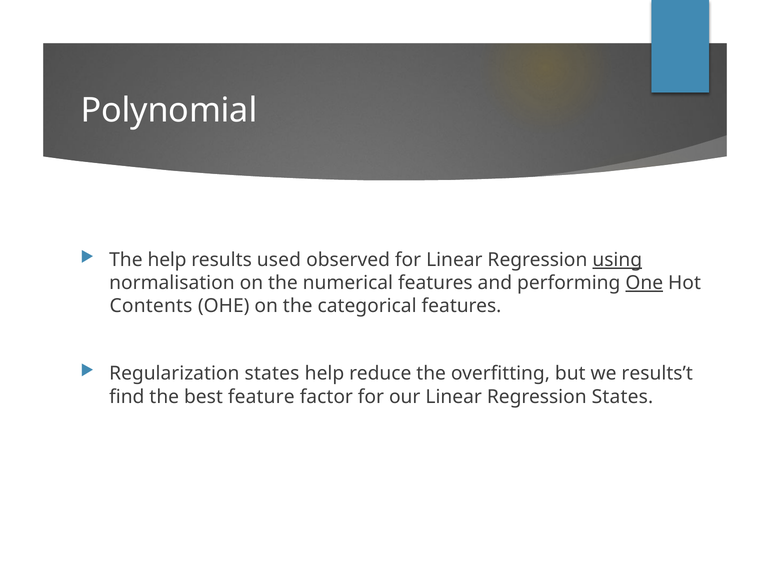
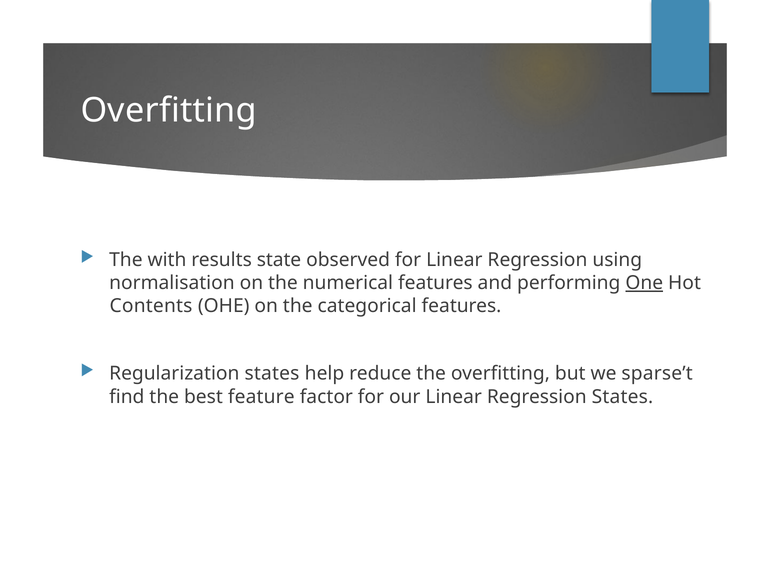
Polynomial: Polynomial -> Overfitting (169, 110)
The help: help -> with (167, 260)
used: used -> state (279, 260)
using underline: present -> none (617, 260)
results’t: results’t -> sparse’t (657, 373)
